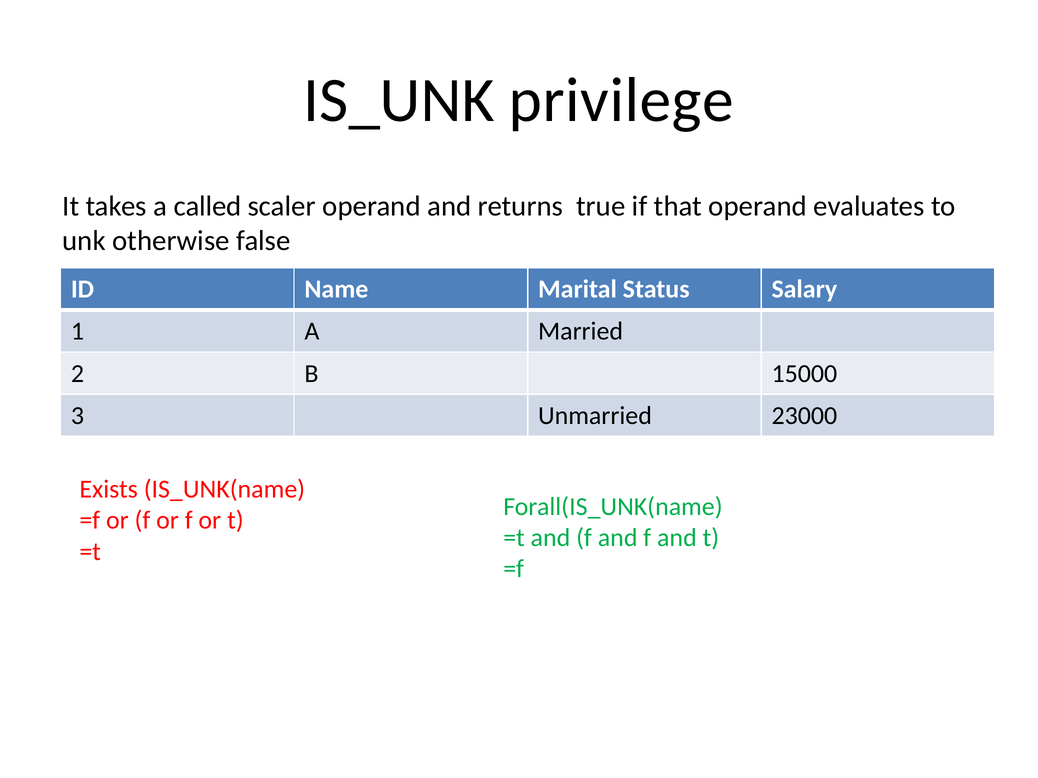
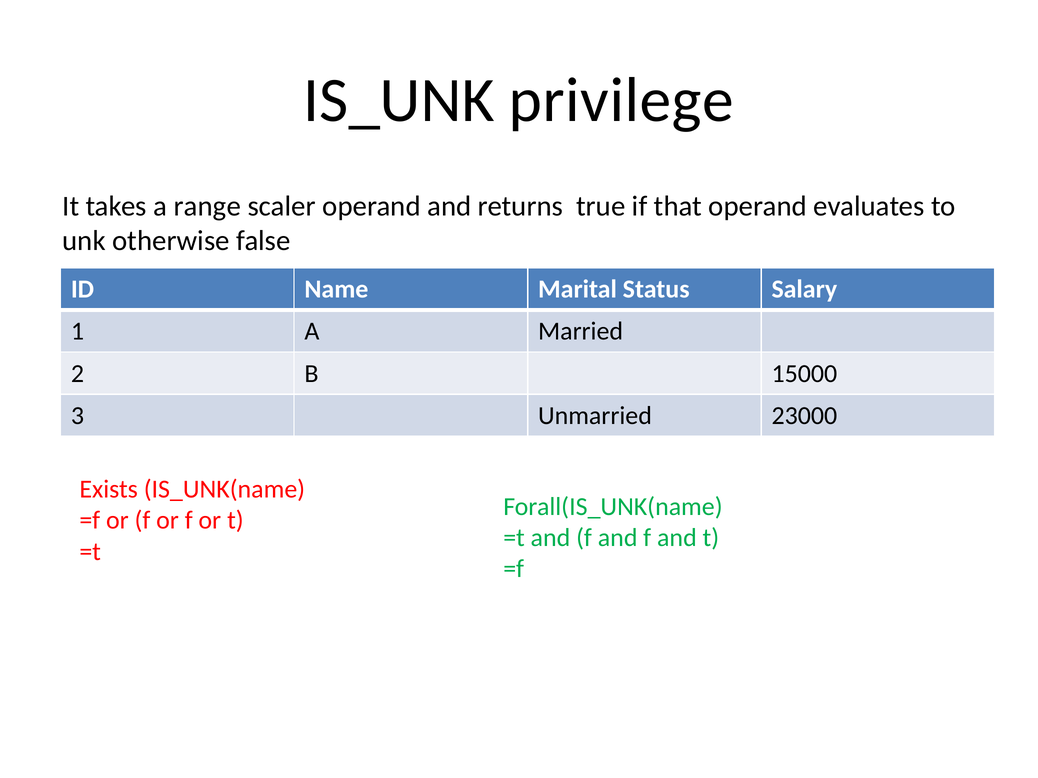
called: called -> range (207, 206)
